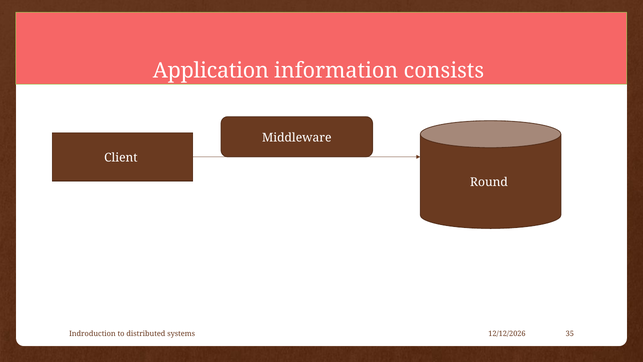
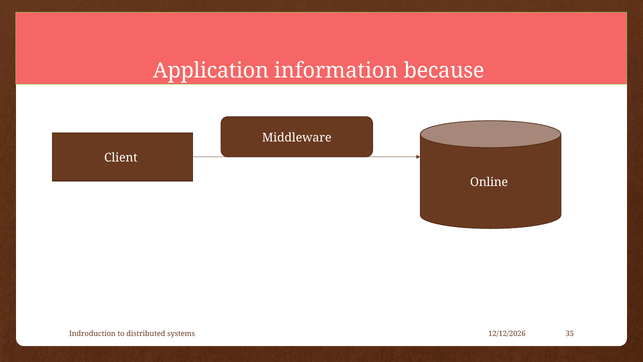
consists: consists -> because (444, 71)
Round: Round -> Online (489, 182)
